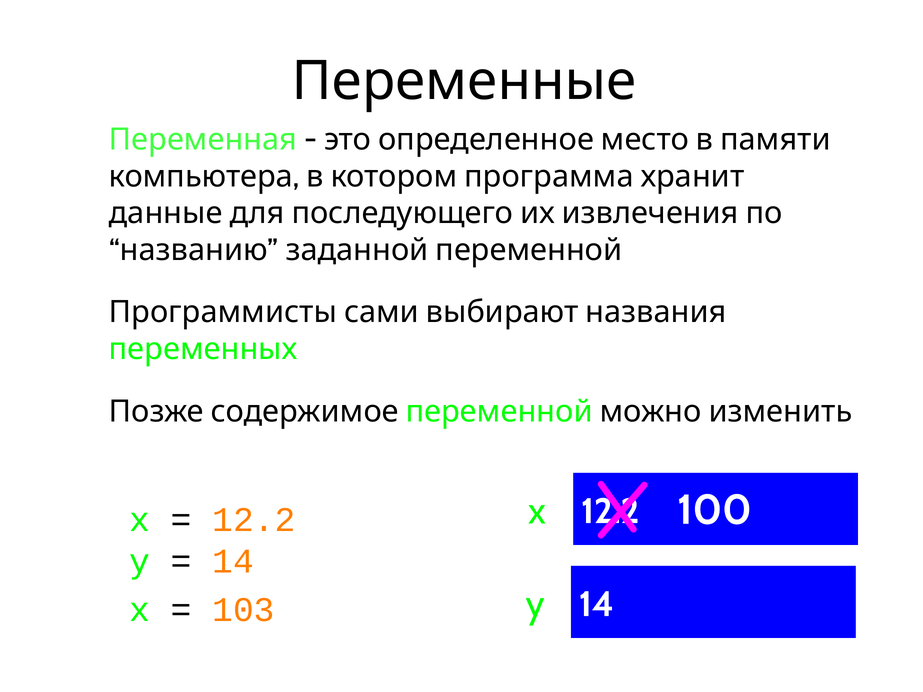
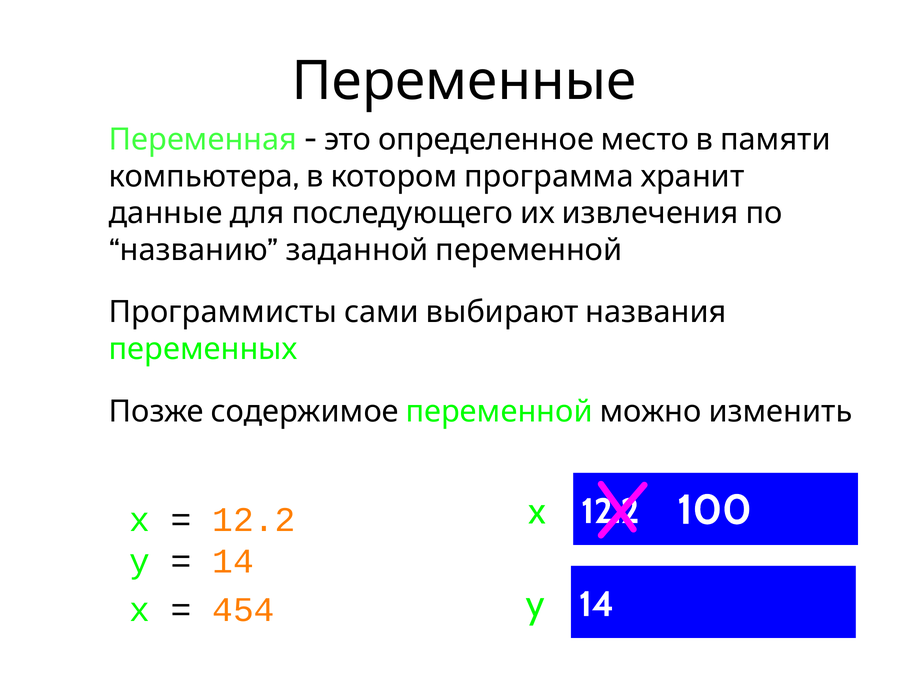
103: 103 -> 454 (244, 610)
